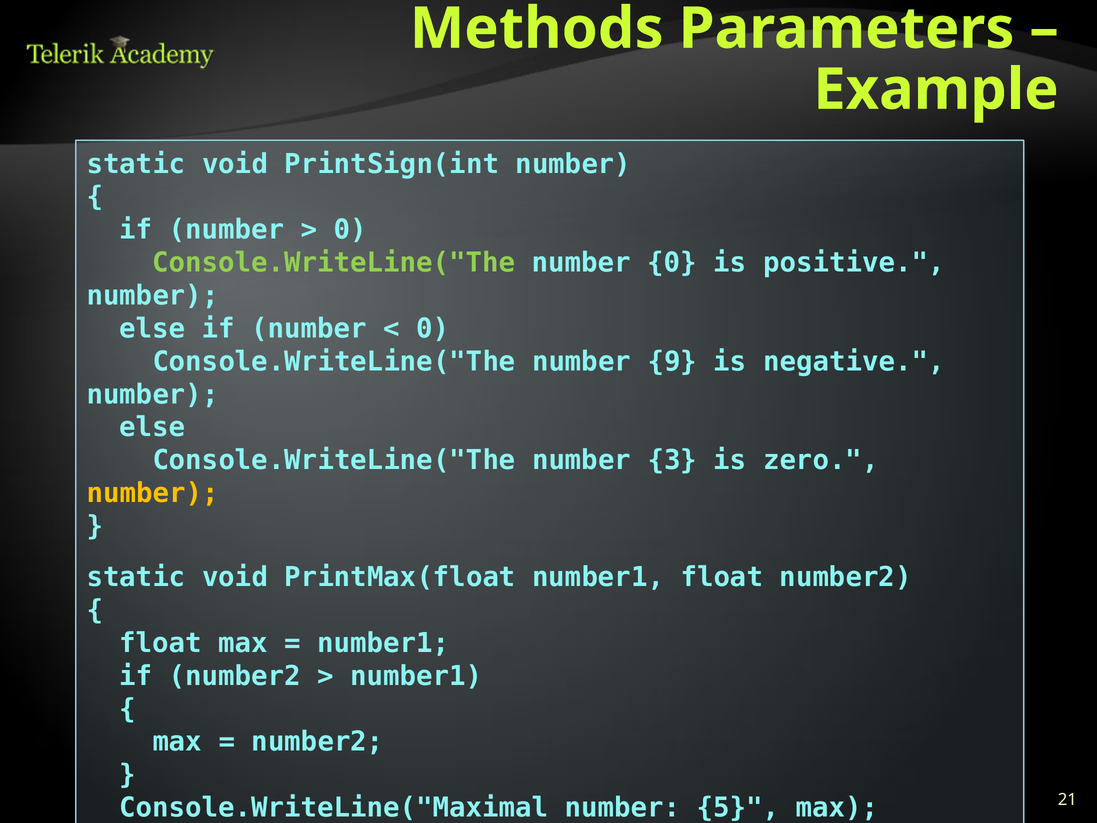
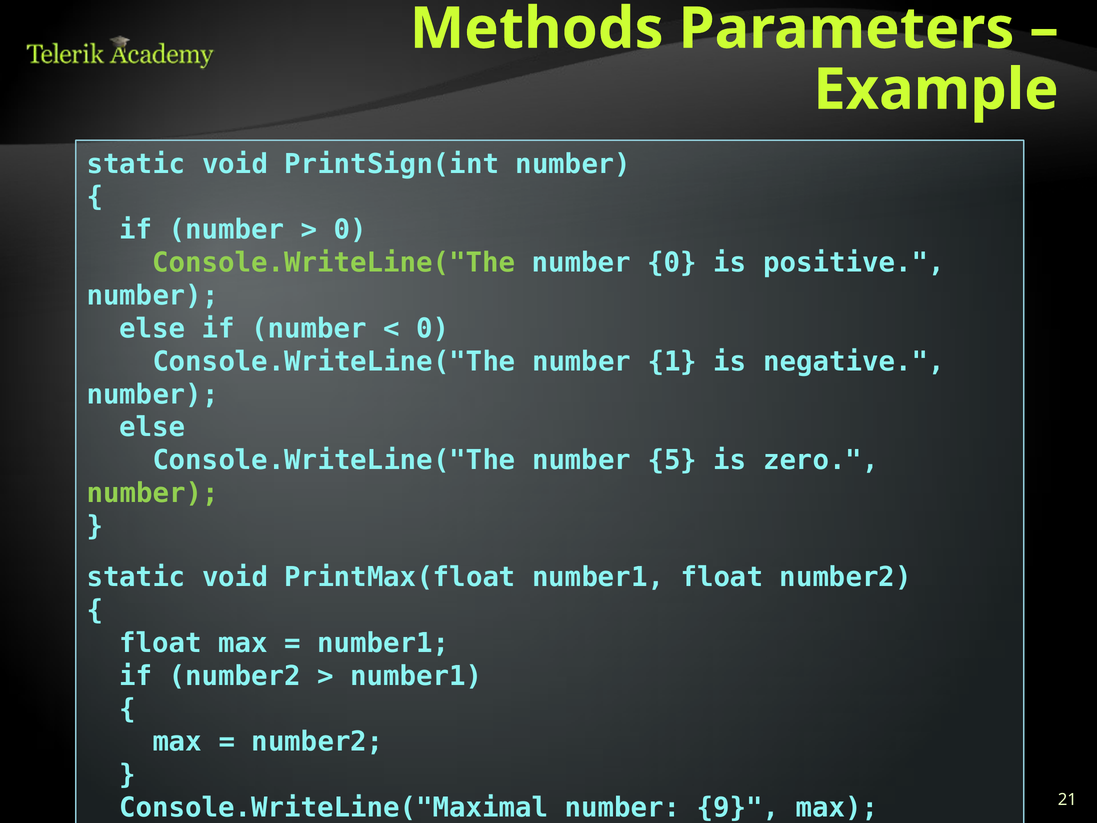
9: 9 -> 1 (672, 361)
3: 3 -> 5 (672, 460)
number colour: yellow -> light green (153, 493)
5: 5 -> 9 (738, 808)
